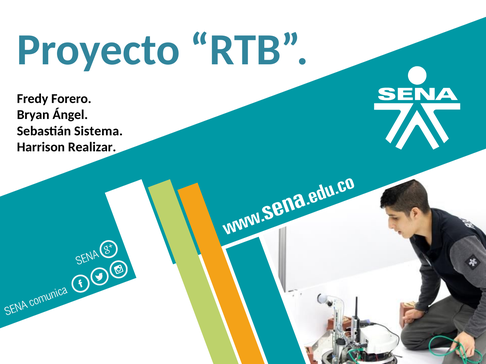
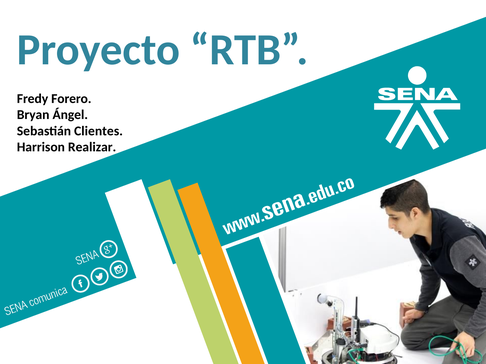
Sistema: Sistema -> Clientes (98, 131)
